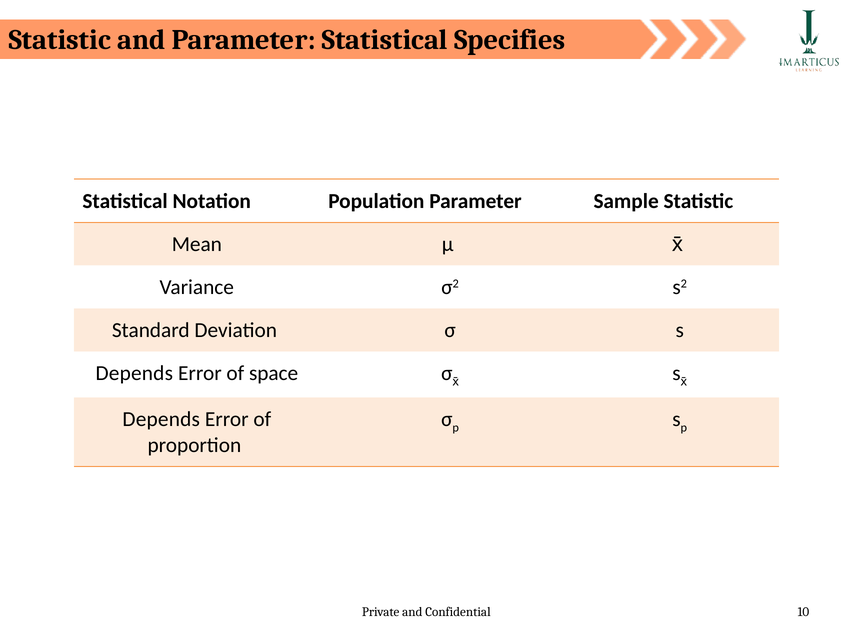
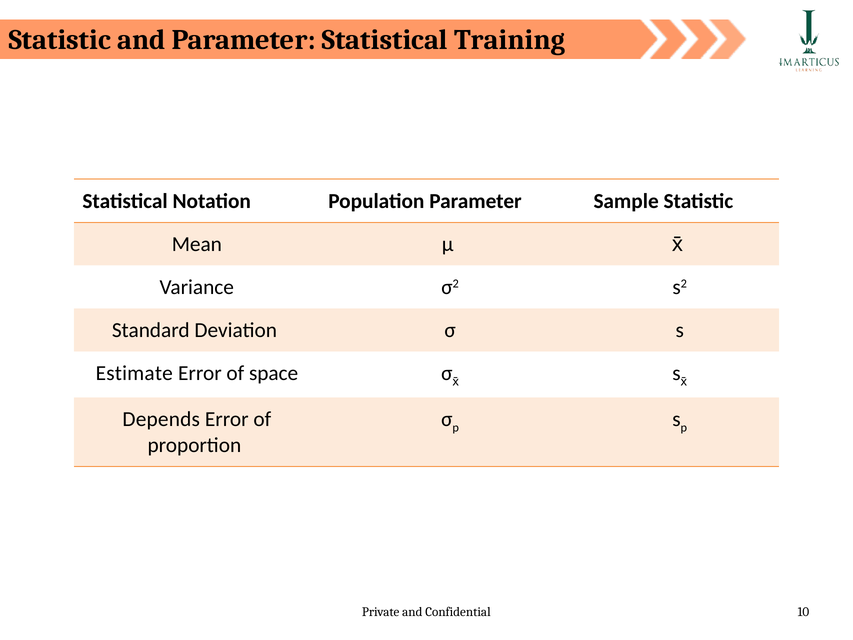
Specifies: Specifies -> Training (510, 40)
Depends: Depends -> Estimate (134, 373)
